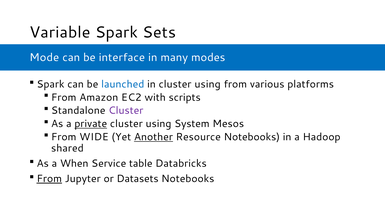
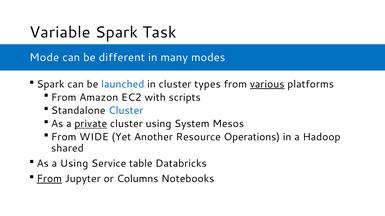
Sets: Sets -> Task (159, 32)
interface: interface -> different (122, 57)
in cluster using: using -> types (208, 84)
various underline: none -> present (267, 84)
Cluster colour: purple -> blue (126, 111)
Another underline: present -> none (153, 137)
Resource Notebooks: Notebooks -> Operations (252, 137)
a When: When -> Using (74, 164)
Datasets: Datasets -> Columns (138, 179)
